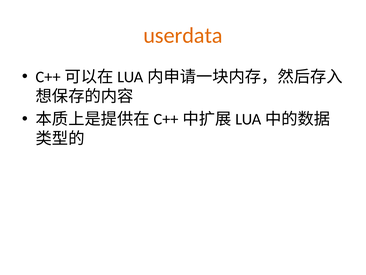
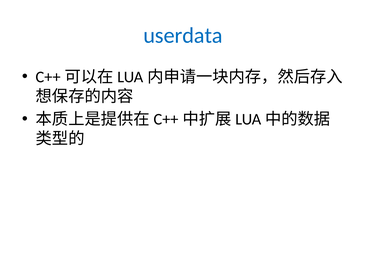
userdata colour: orange -> blue (183, 35)
